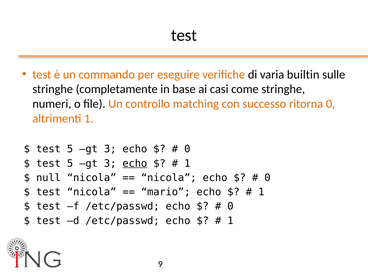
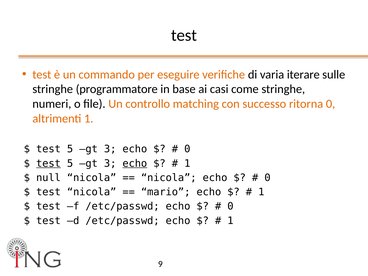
builtin: builtin -> iterare (303, 74)
completamente: completamente -> programmatore (117, 89)
test underline: none -> present (48, 163)
